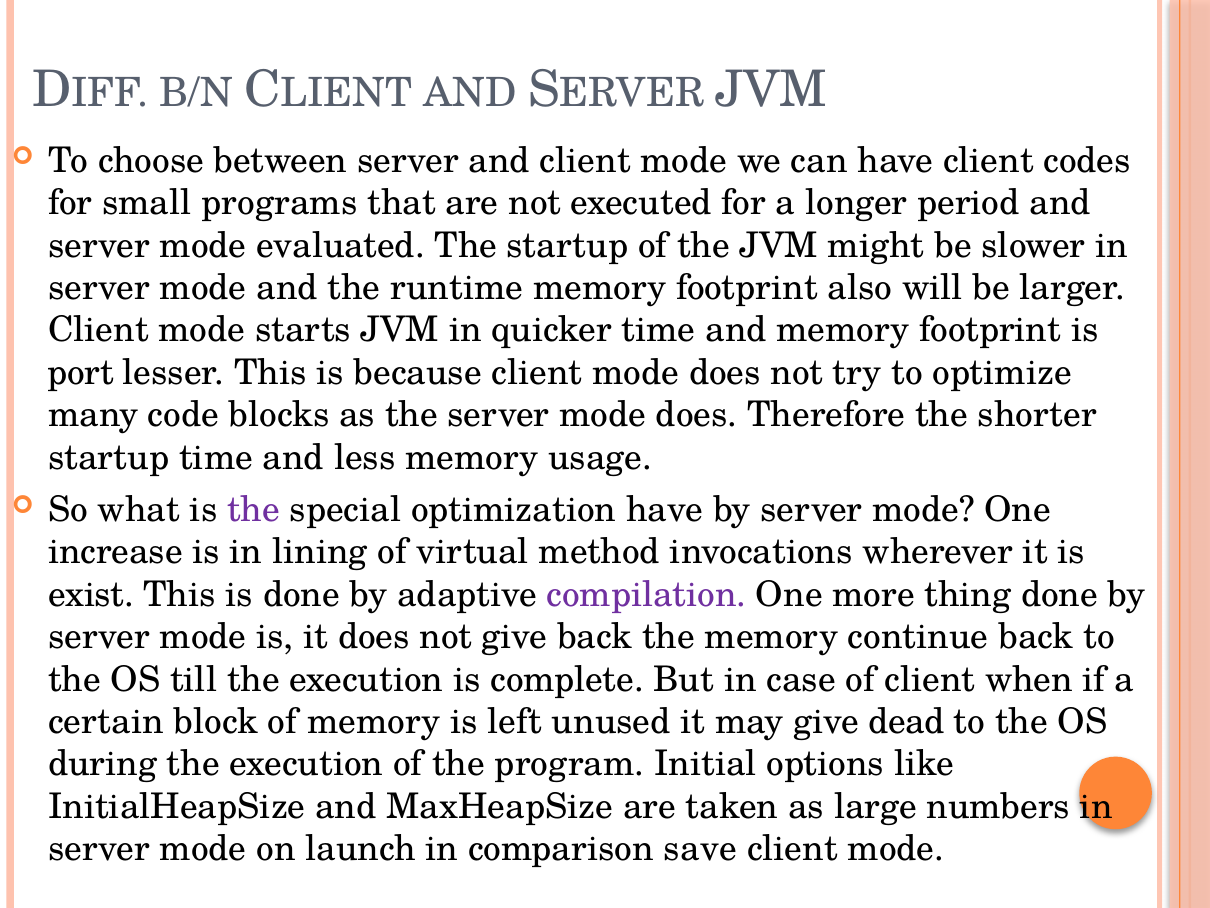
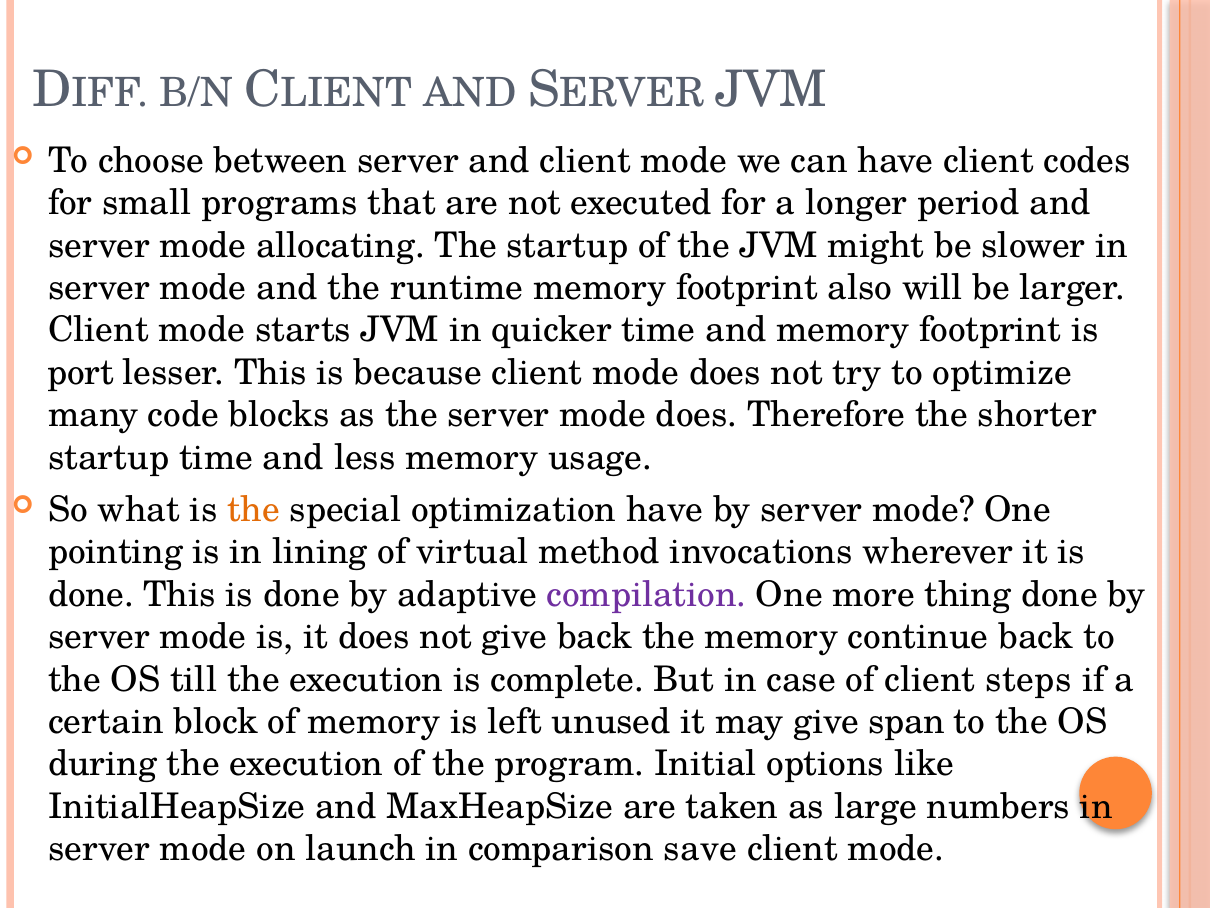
evaluated: evaluated -> allocating (341, 245)
the colour: purple -> orange (254, 510)
increase: increase -> pointing (116, 552)
exist: exist -> done (91, 594)
when: when -> steps (1029, 679)
dead: dead -> span (907, 721)
